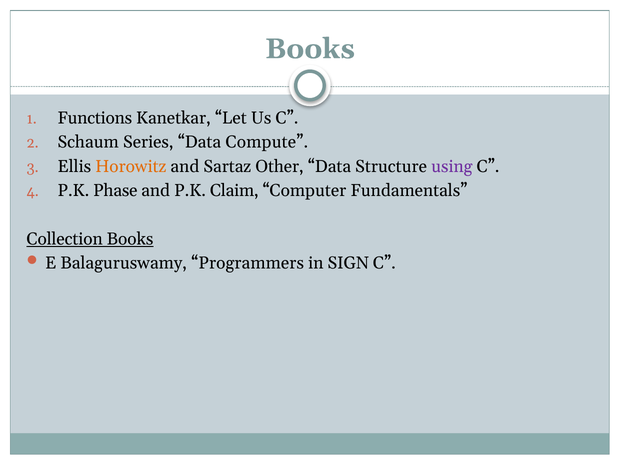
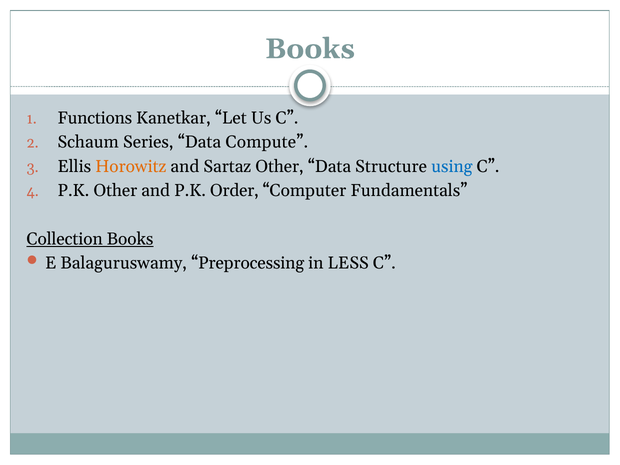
using colour: purple -> blue (452, 166)
P.K Phase: Phase -> Other (115, 191)
Claim: Claim -> Order (234, 191)
Programmers: Programmers -> Preprocessing (248, 263)
SIGN: SIGN -> LESS (348, 263)
